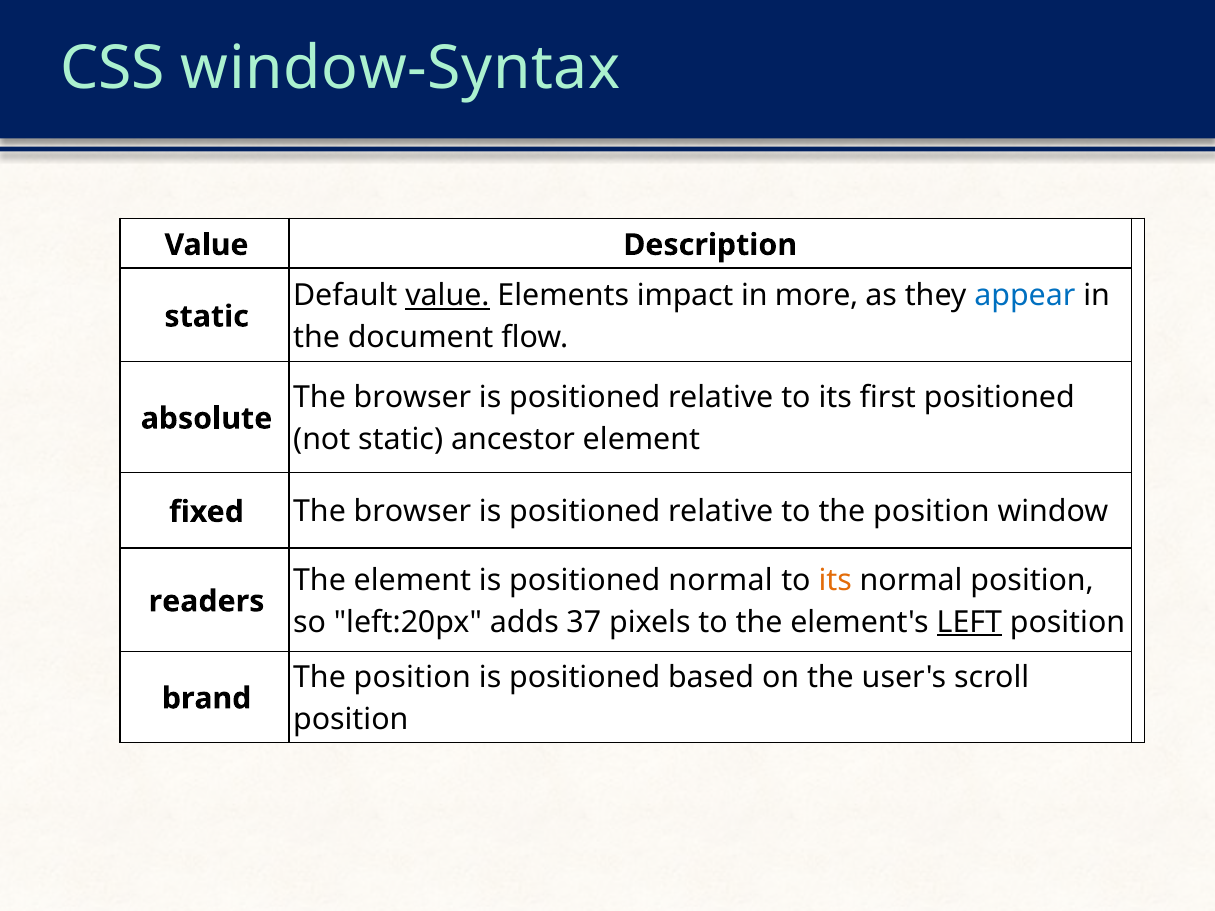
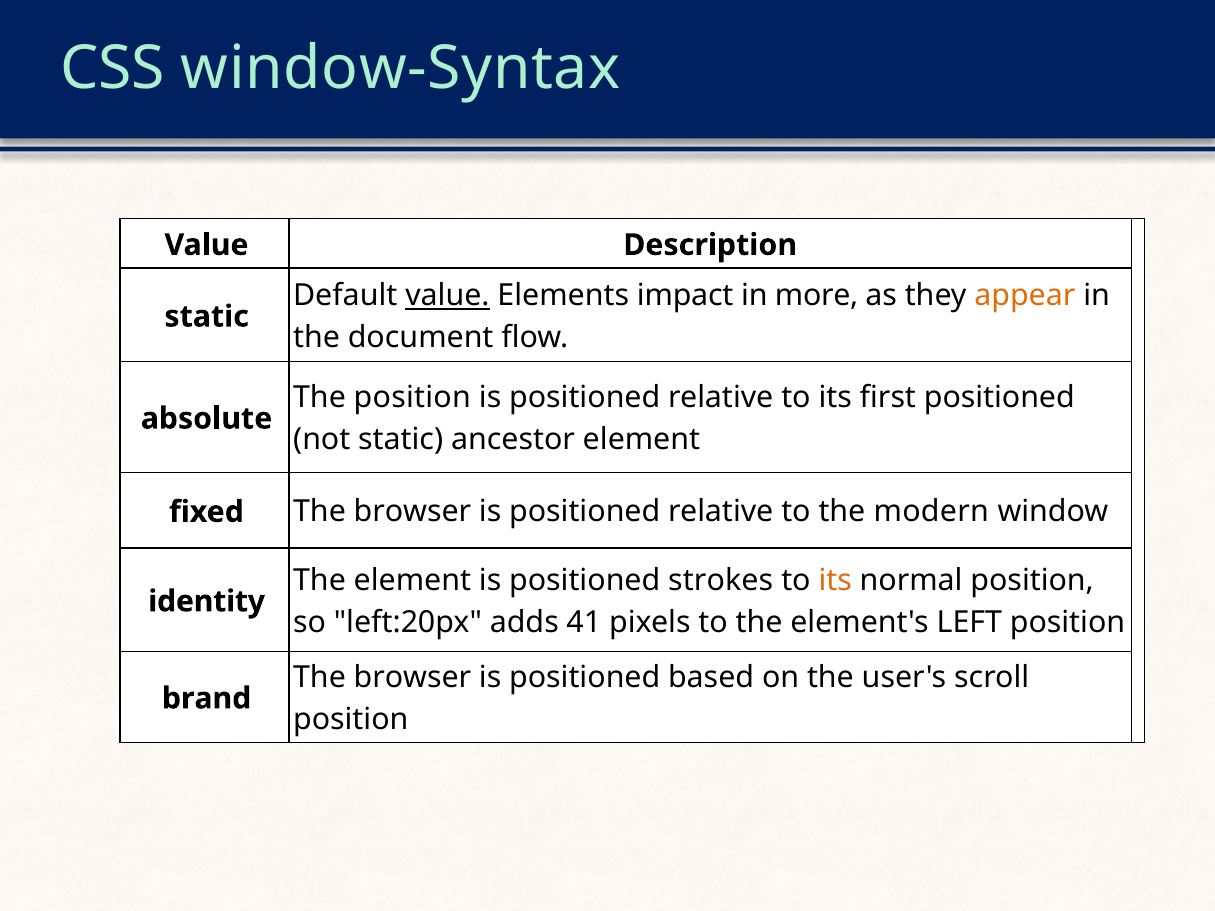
appear colour: blue -> orange (1025, 296)
browser: browser -> position (412, 398)
to the position: position -> modern (931, 512)
positioned normal: normal -> strokes (721, 581)
readers: readers -> identity (207, 602)
37: 37 -> 41 (584, 622)
LEFT underline: present -> none (969, 622)
position: position -> browser (412, 678)
